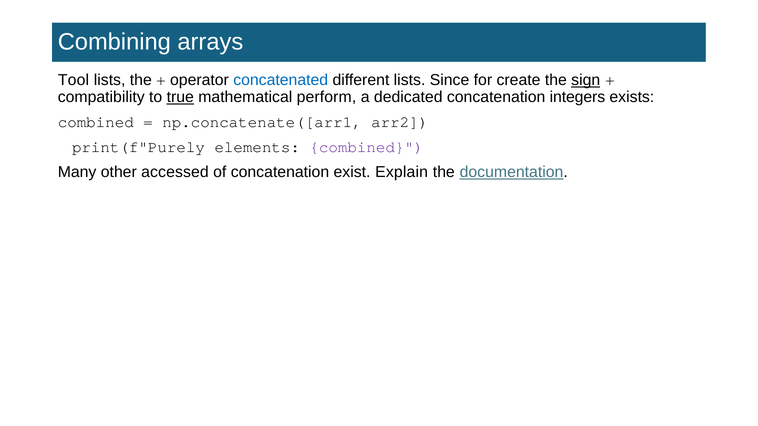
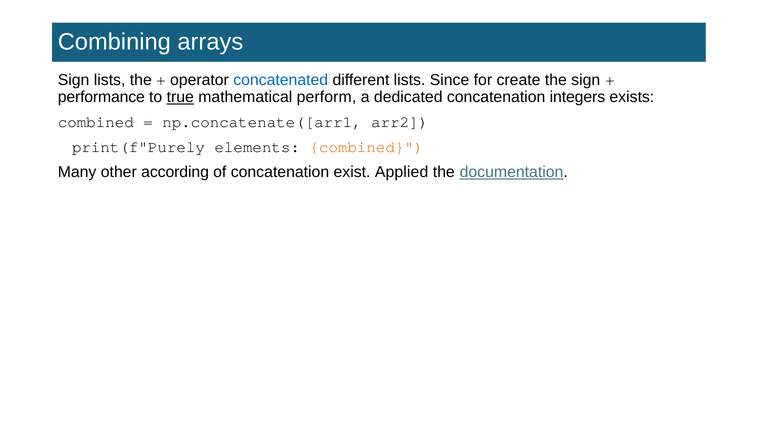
Tool: Tool -> Sign (74, 80)
sign underline: present -> none (586, 80)
compatibility: compatibility -> performance (101, 97)
combined colour: purple -> orange (366, 147)
accessed: accessed -> according (175, 172)
Explain: Explain -> Applied (402, 172)
